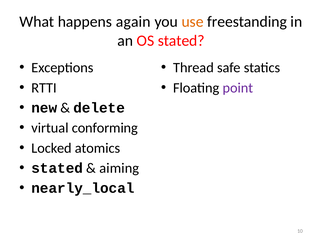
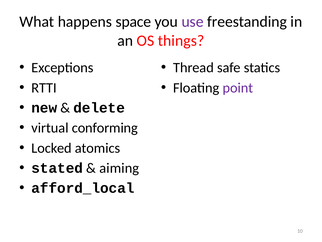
again: again -> space (133, 22)
use colour: orange -> purple (193, 22)
OS stated: stated -> things (181, 41)
nearly_local: nearly_local -> afford_local (83, 188)
